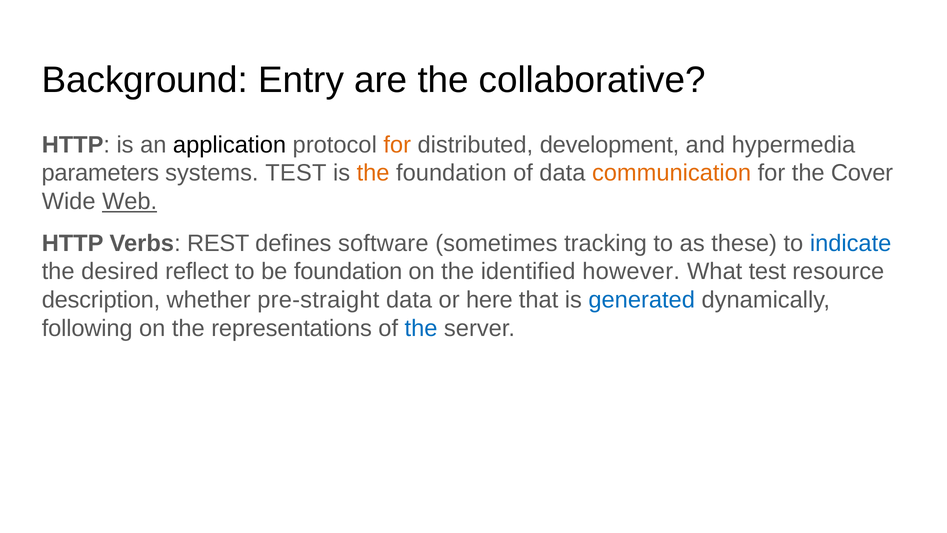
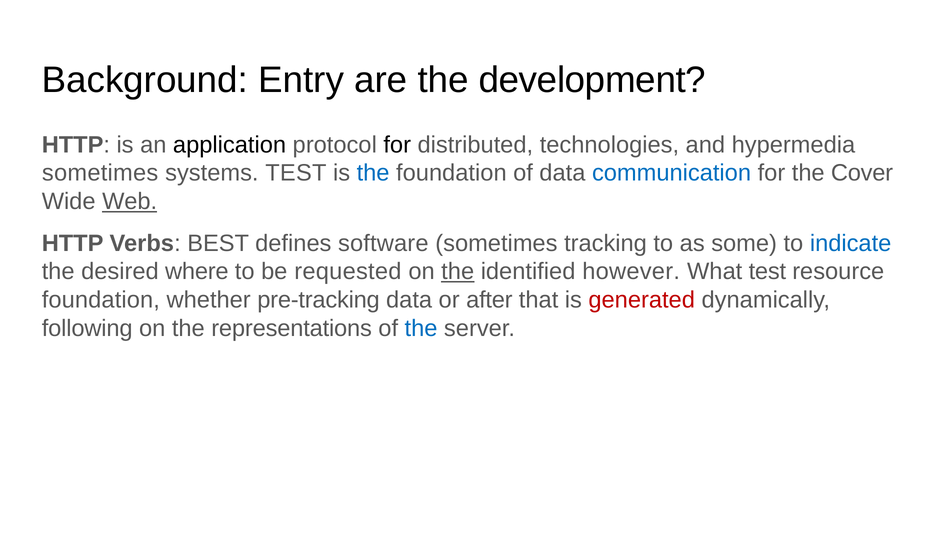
collaborative: collaborative -> development (592, 80)
for colour: orange -> black (397, 145)
development: development -> technologies (609, 145)
parameters: parameters -> sometimes (100, 173)
the colour: orange -> blue (373, 173)
communication colour: orange -> blue (672, 173)
REST: REST -> BEST (218, 243)
these: these -> some (744, 243)
reflect: reflect -> where (197, 271)
be foundation: foundation -> requested (348, 271)
the underline: none -> present (458, 271)
description: description -> foundation (101, 300)
pre-straight: pre-straight -> pre-tracking (319, 300)
here: here -> after (489, 300)
generated colour: blue -> red (642, 300)
